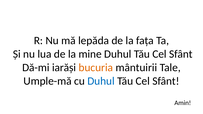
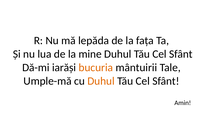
Duhul colour: blue -> orange (101, 81)
